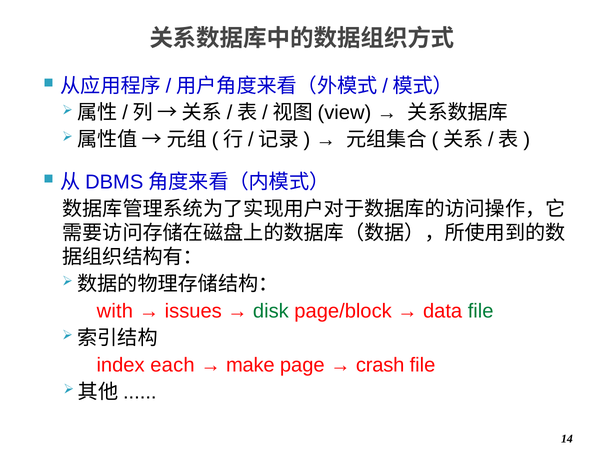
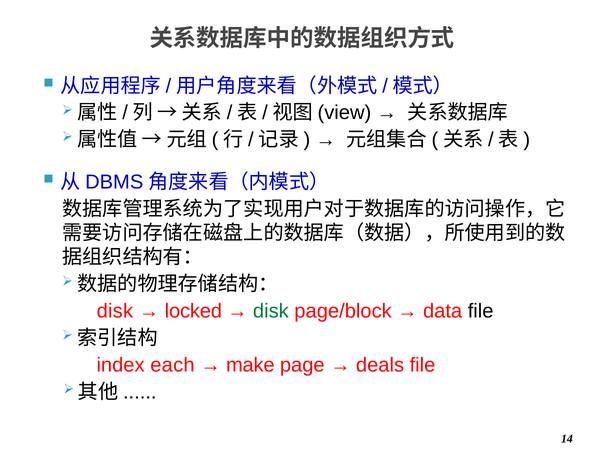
with: with -> disk (115, 311)
issues: issues -> locked (193, 311)
file colour: green -> black (481, 311)
crash: crash -> deals (380, 365)
